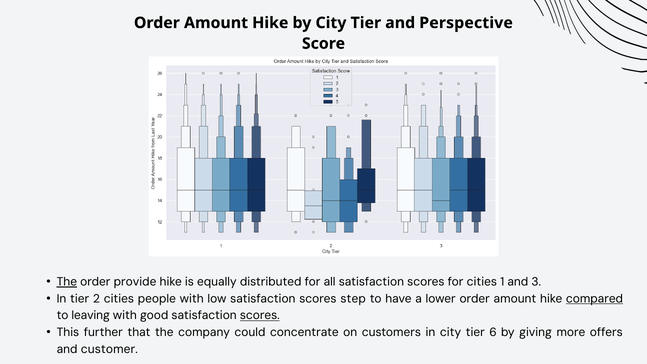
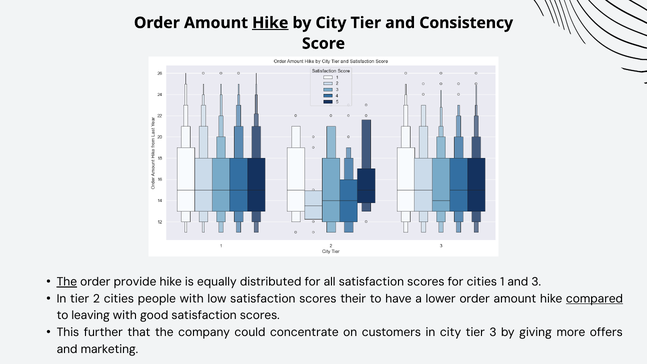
Hike underline: none -> present (270, 23)
Perspective: Perspective -> Consistency (466, 23)
step: step -> their (353, 299)
scores underline: present -> none (260, 315)
tier 6: 6 -> 3 (493, 332)
customer: customer -> marketing (109, 349)
